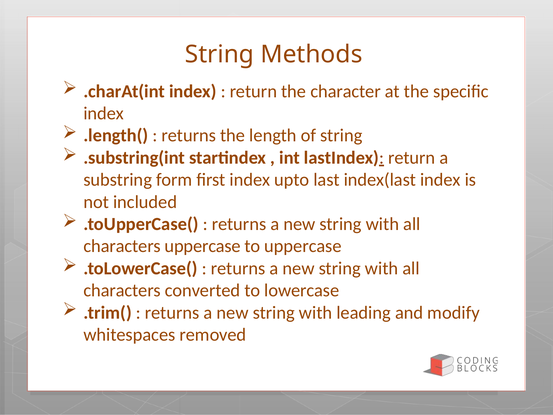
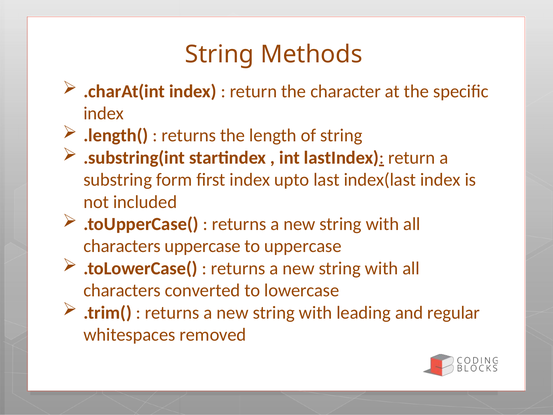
modify: modify -> regular (454, 312)
